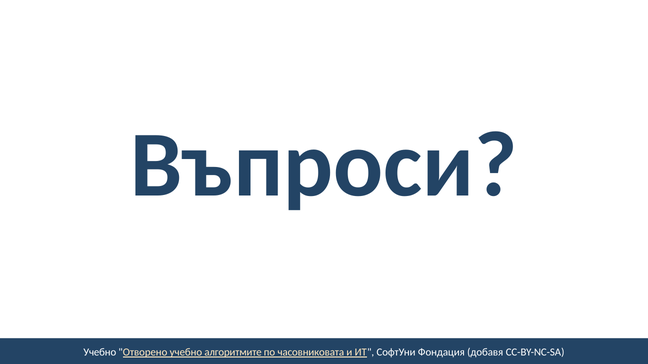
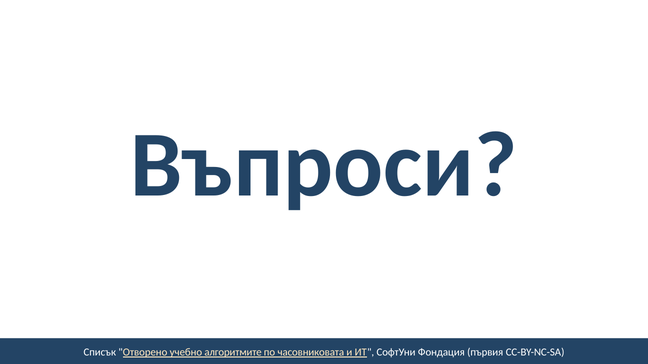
Учебно: Учебно -> Списък (100, 353)
добавя: добавя -> първия (485, 353)
